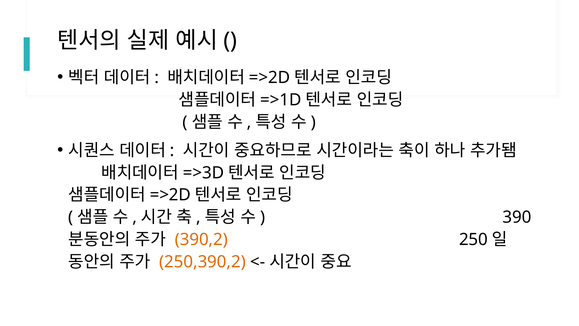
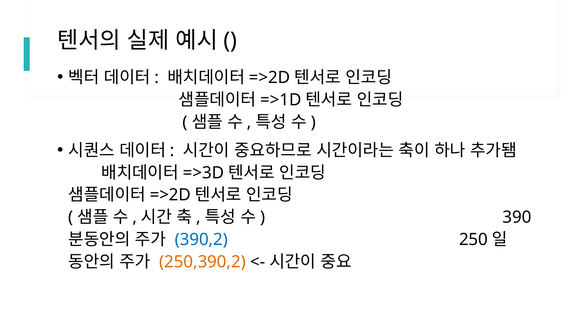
390,2 colour: orange -> blue (201, 239)
